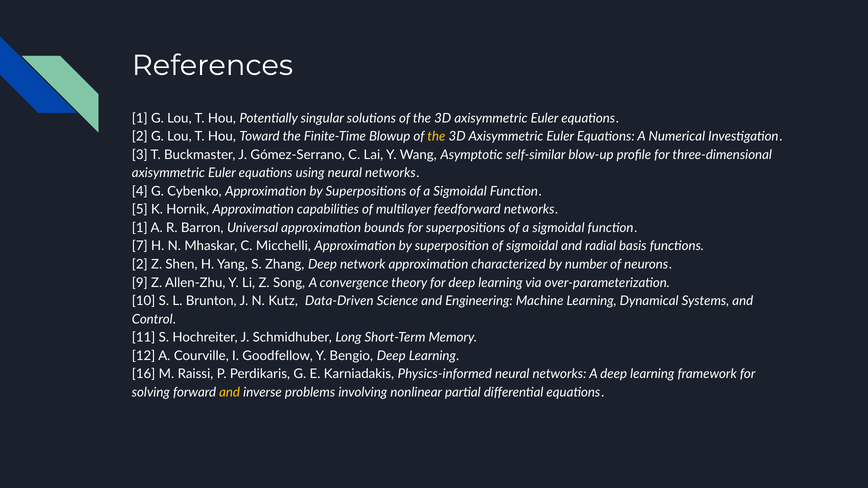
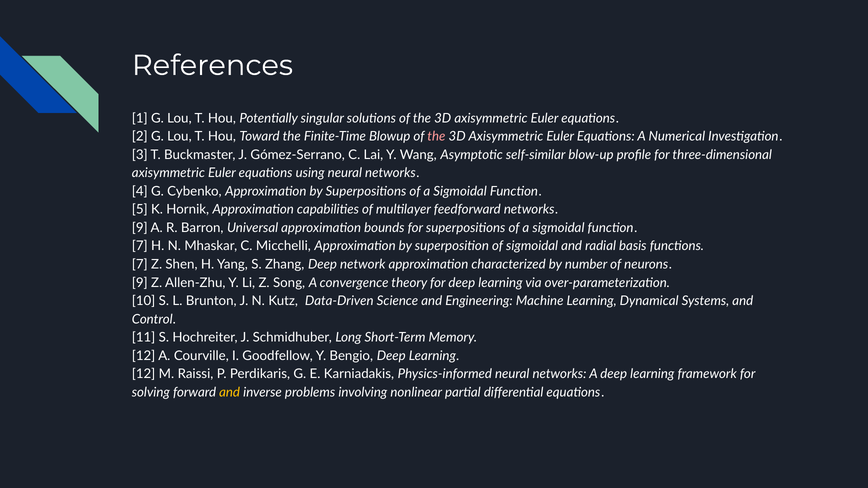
the colour: yellow -> pink (436, 137)
1: 1 -> 9 (140, 228)
2: 2 -> 7 (140, 264)
16: 16 -> 12 (144, 374)
